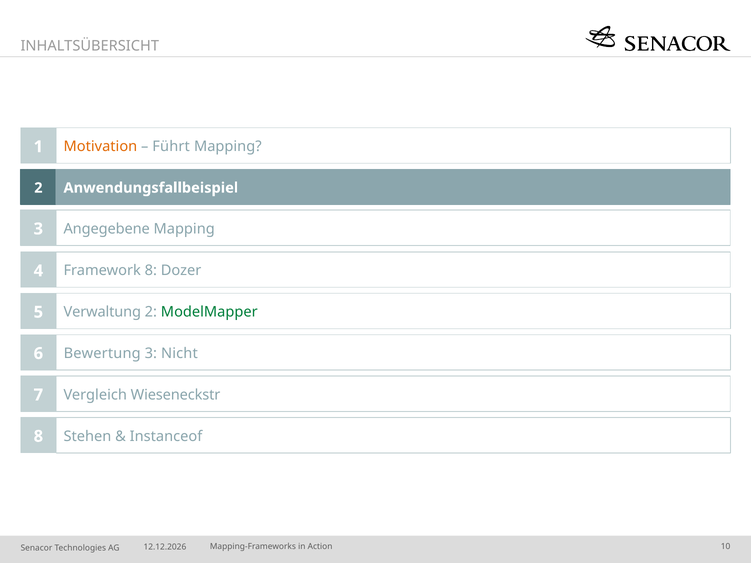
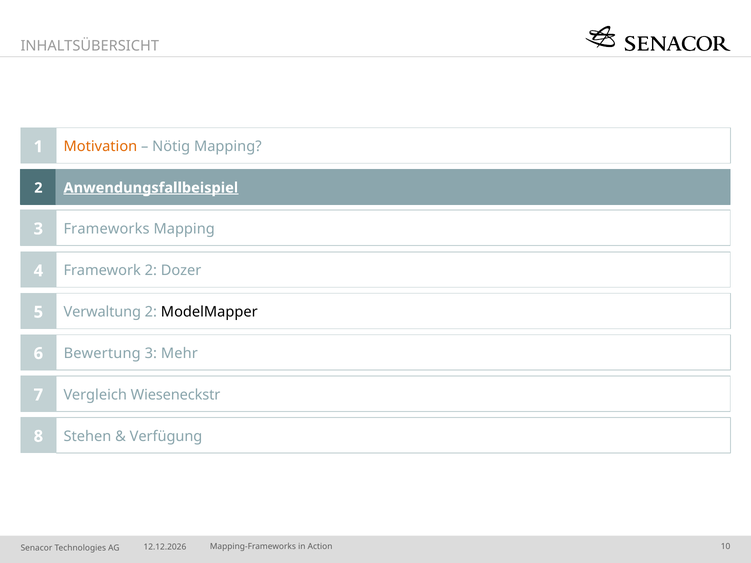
Führt: Führt -> Nötig (171, 147)
Anwendungsfallbeispiel underline: none -> present (151, 188)
Angegebene: Angegebene -> Frameworks (107, 229)
Framework 8: 8 -> 2 (151, 271)
ModelMapper colour: green -> black (209, 312)
Nicht: Nicht -> Mehr (179, 354)
Instanceof: Instanceof -> Verfügung (166, 436)
